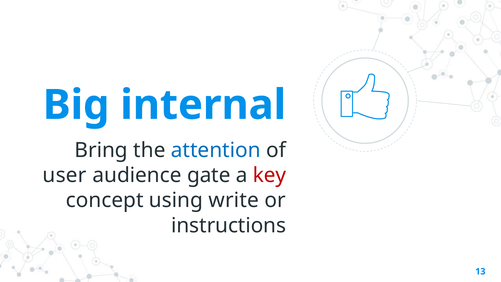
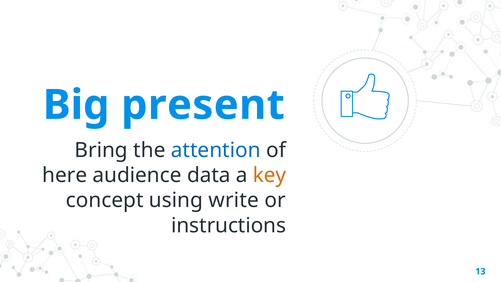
internal: internal -> present (203, 105)
user: user -> here (65, 175)
gate: gate -> data (209, 175)
key colour: red -> orange (269, 175)
